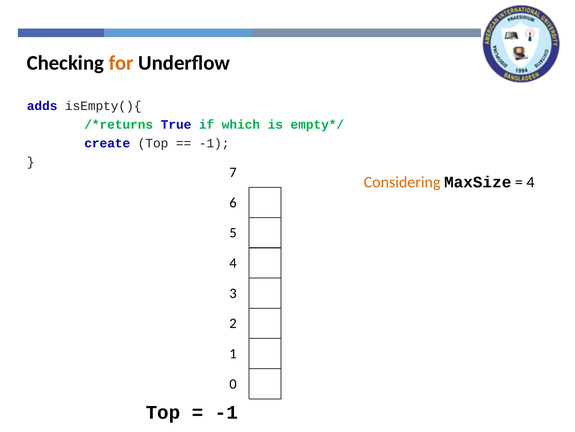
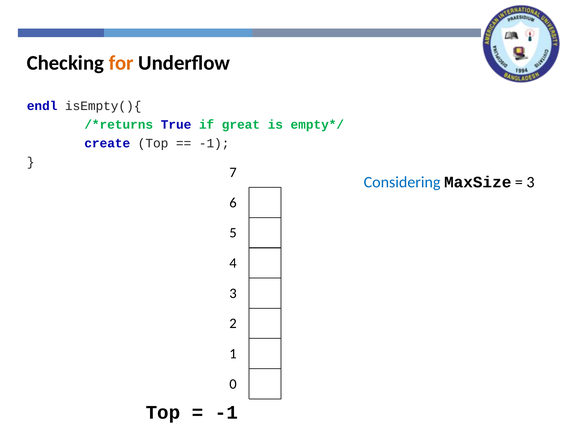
adds: adds -> endl (42, 106)
which: which -> great (241, 124)
Considering colour: orange -> blue (402, 182)
4: 4 -> 3 (530, 182)
